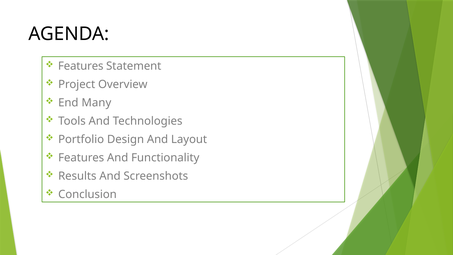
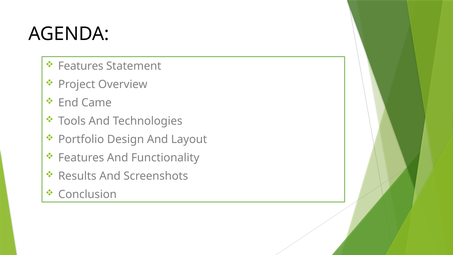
Many: Many -> Came (97, 103)
